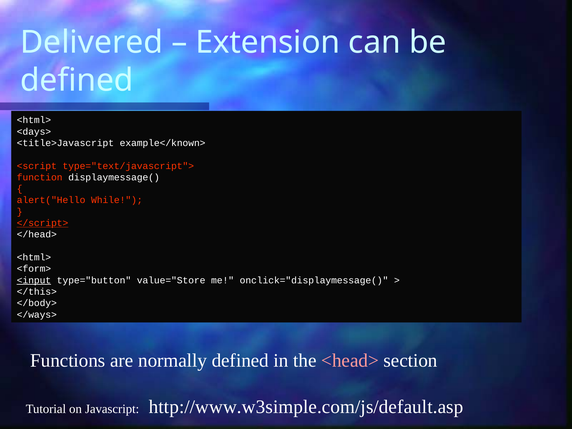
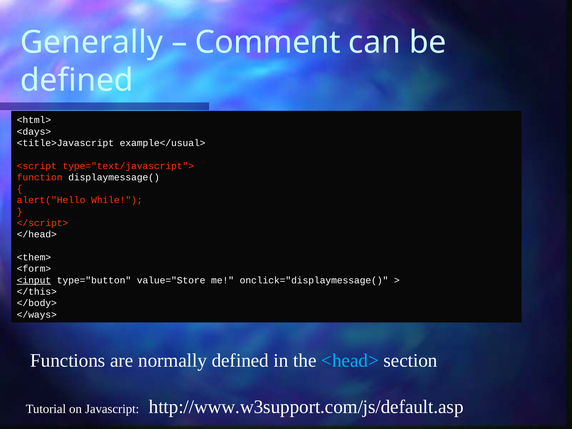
Delivered: Delivered -> Generally (92, 42)
Extension: Extension -> Comment (268, 42)
example</known>: example</known> -> example</usual> (163, 143)
</script> underline: present -> none (43, 223)
<html>: <html> -> <them> (34, 257)
<head> colour: pink -> light blue (350, 361)
http://www.w3simple.com/js/default.asp: http://www.w3simple.com/js/default.asp -> http://www.w3support.com/js/default.asp (306, 407)
